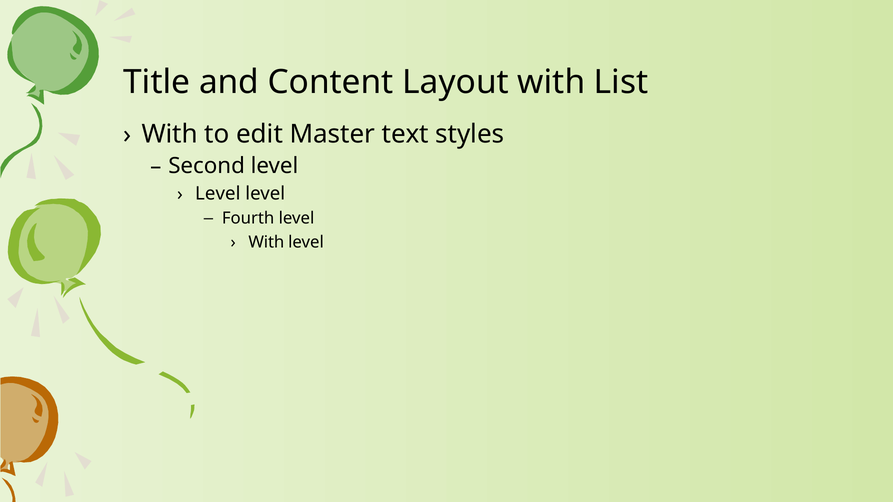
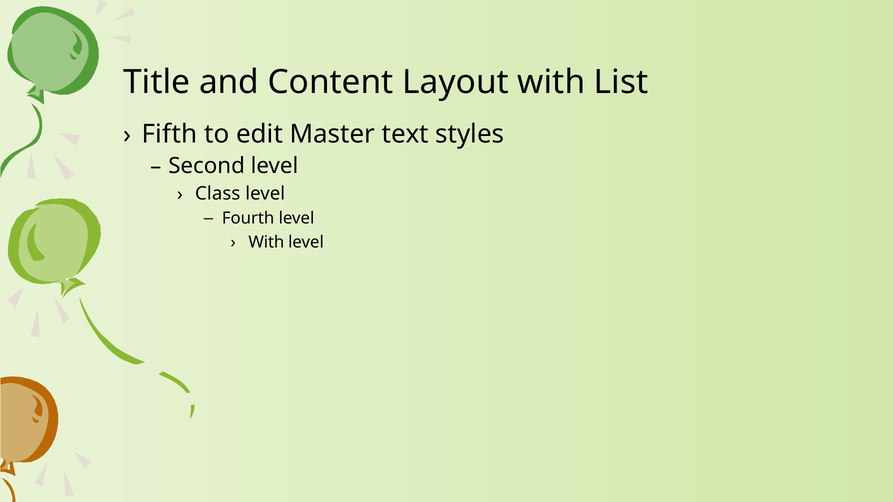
With: With -> Fifth (170, 135)
Level: Level -> Class (218, 194)
